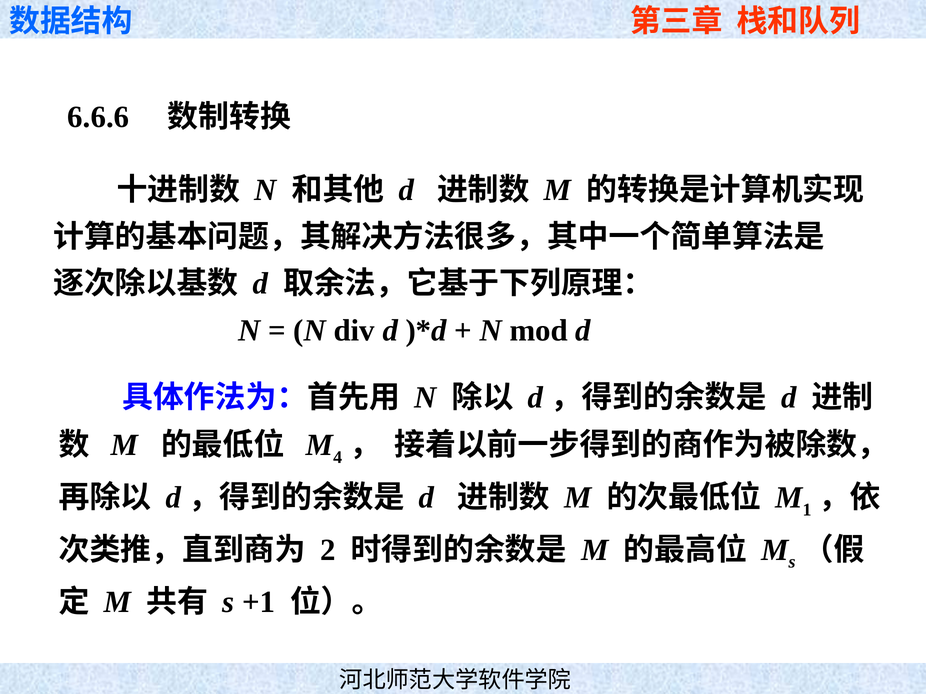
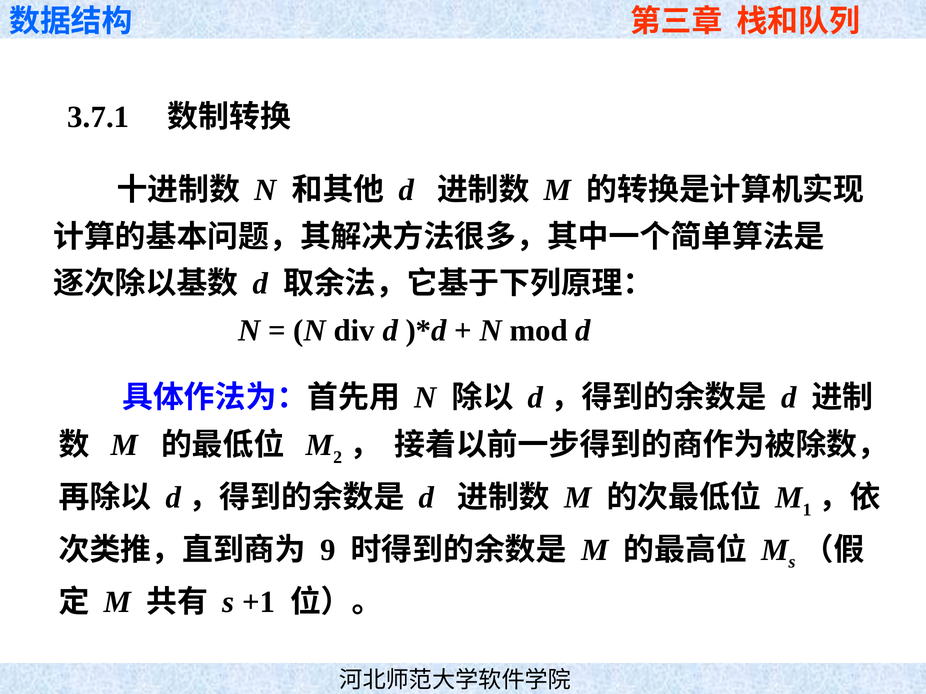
6.6.6: 6.6.6 -> 3.7.1 (98, 117)
4: 4 -> 2 (338, 457)
2: 2 -> 9 (328, 550)
